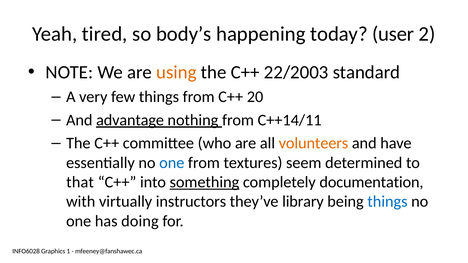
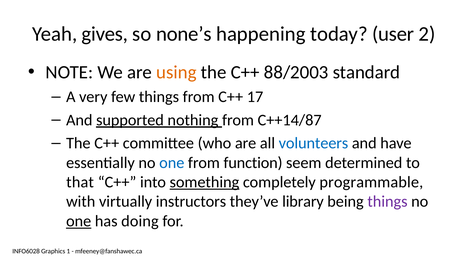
tired: tired -> gives (105, 34)
body’s: body’s -> none’s (184, 34)
22/2003: 22/2003 -> 88/2003 (296, 72)
20: 20 -> 17 (255, 97)
advantage: advantage -> supported (130, 120)
C++14/11: C++14/11 -> C++14/87 (290, 120)
volunteers colour: orange -> blue (313, 143)
textures: textures -> function (253, 163)
documentation: documentation -> programmable (371, 182)
things colour: blue -> purple (387, 202)
one underline: none -> present (79, 221)
